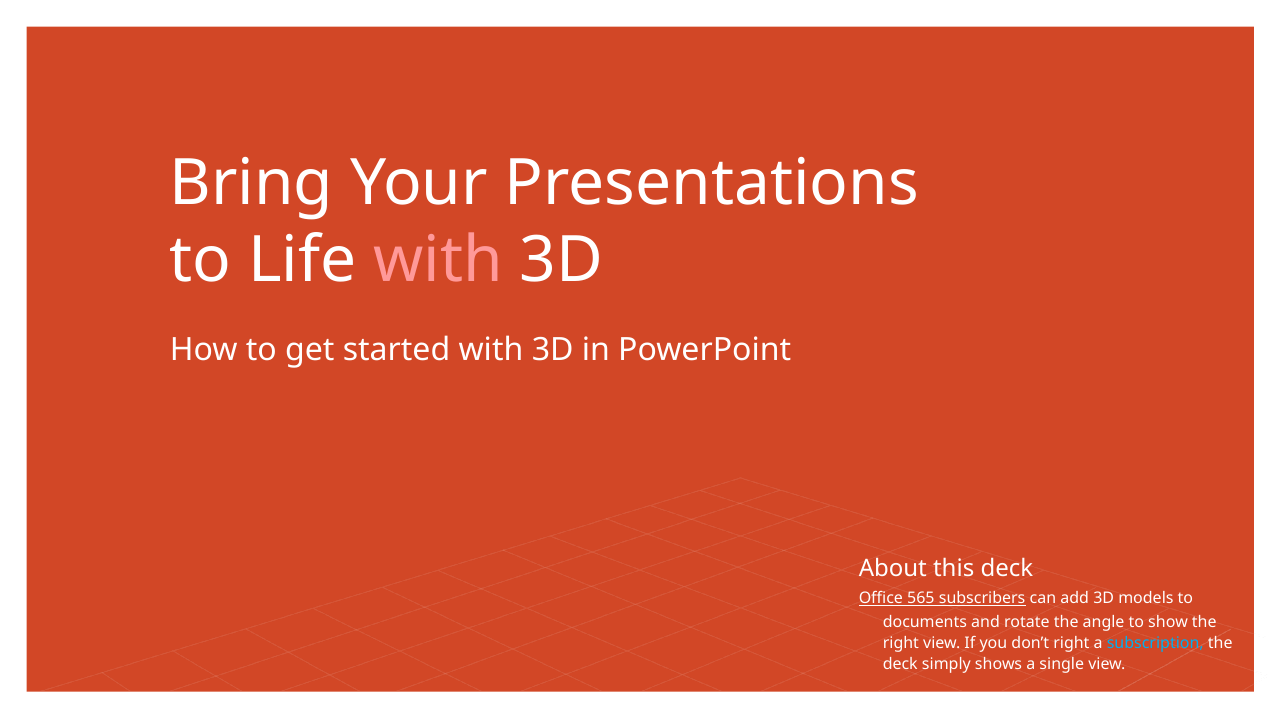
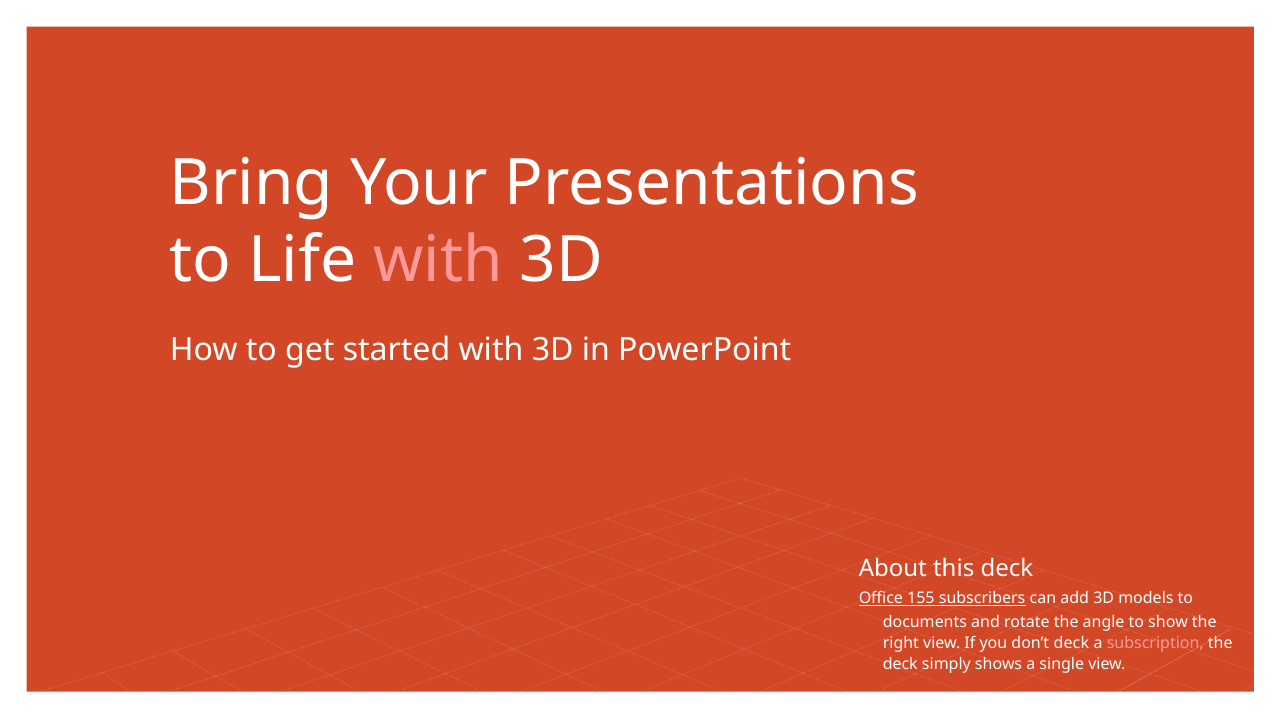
565: 565 -> 155 (921, 598)
don’t right: right -> deck (1071, 643)
subscription colour: light blue -> pink (1155, 643)
